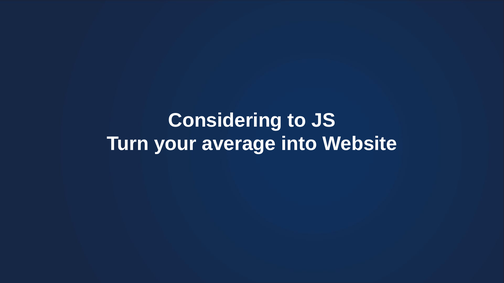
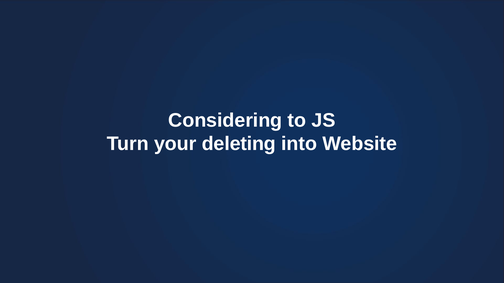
average: average -> deleting (239, 144)
